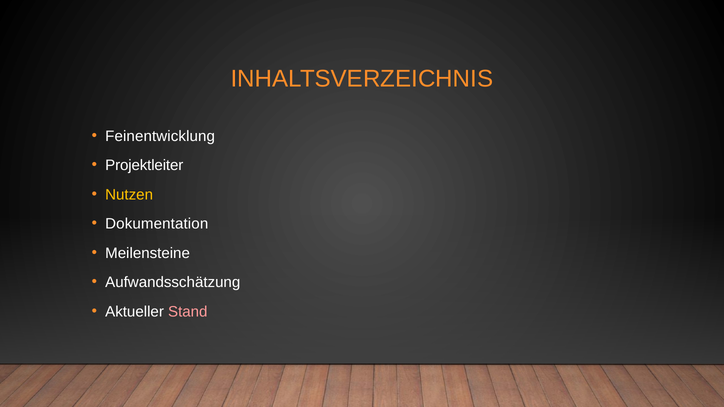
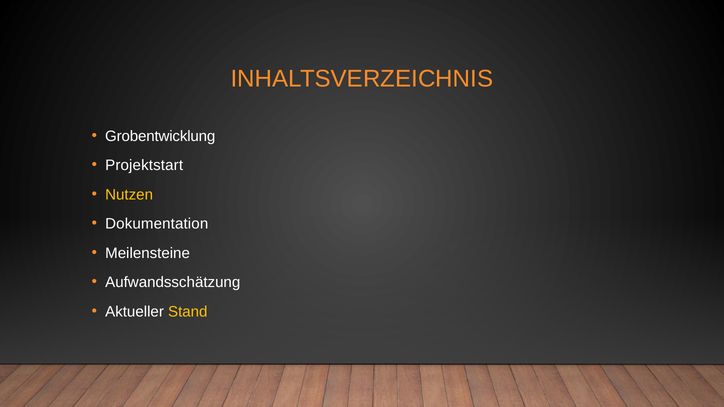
Feinentwicklung: Feinentwicklung -> Grobentwicklung (160, 136)
Projektleiter: Projektleiter -> Projektstart (144, 165)
Stand colour: pink -> yellow (188, 312)
